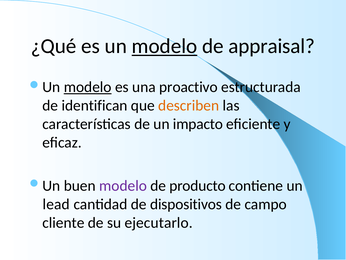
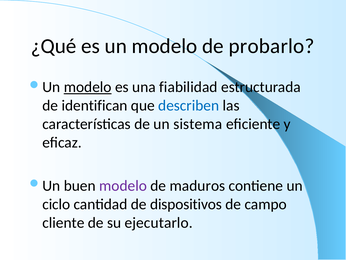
modelo underline: present -> none (165, 46)
appraisal: appraisal -> probarlo (271, 46)
proactivo: proactivo -> fiabilidad (188, 87)
describen colour: orange -> blue (189, 105)
impacto: impacto -> sistema (198, 124)
producto: producto -> maduros (197, 185)
lead: lead -> ciclo (56, 204)
